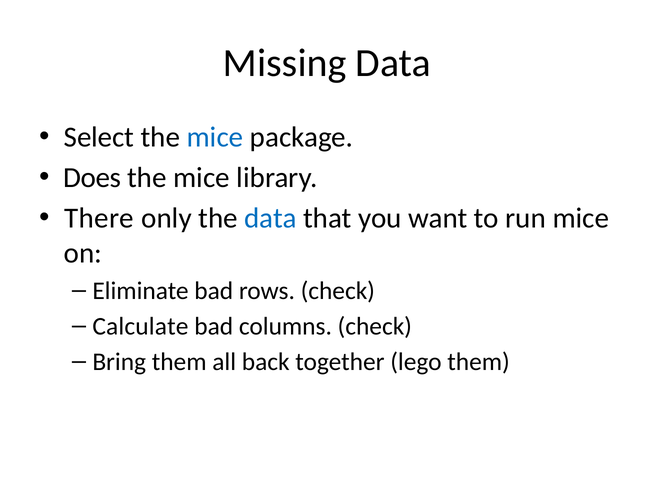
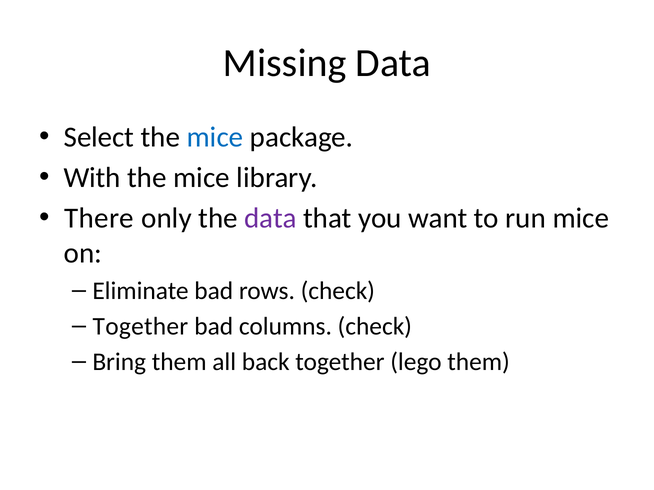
Does: Does -> With (92, 178)
data colour: blue -> purple (271, 219)
Calculate: Calculate -> Together (140, 327)
